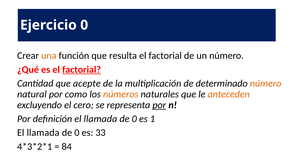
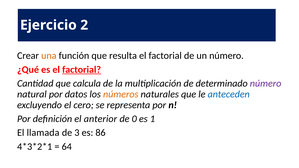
Ejercicio 0: 0 -> 2 (84, 25)
acepte: acepte -> calcula (87, 84)
número colour: orange -> purple (266, 84)
como: como -> datos (76, 94)
anteceden colour: orange -> blue (229, 94)
por underline: present -> none (159, 105)
definición el llamada: llamada -> anterior (100, 119)
0: 0 -> 3 (77, 133)
33: 33 -> 86 (101, 133)
84: 84 -> 64 (67, 147)
